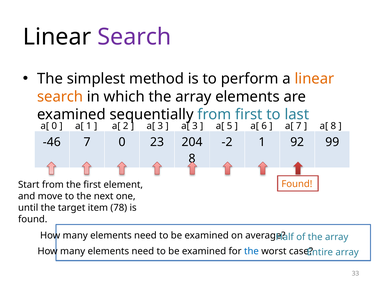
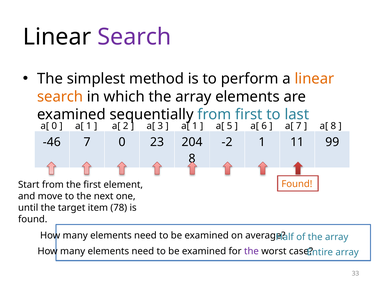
3: 3 -> 1 (195, 126)
92: 92 -> 11 (297, 142)
the colour: blue -> purple (251, 251)
